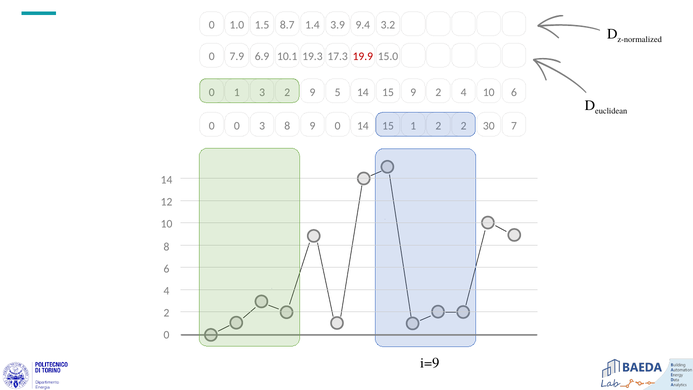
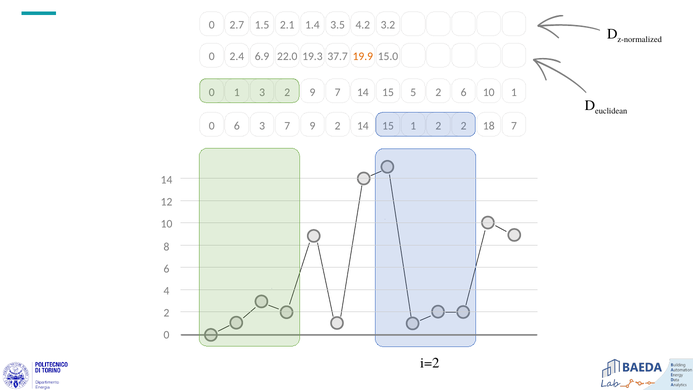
1.0: 1.0 -> 2.7 (237, 25)
8.7: 8.7 -> 2.1 (287, 25)
3.9: 3.9 -> 3.5 (338, 25)
9.4: 9.4 -> 4.2 (363, 25)
7.9: 7.9 -> 2.4 (237, 57)
10.1: 10.1 -> 22.0 (287, 57)
17.3: 17.3 -> 37.7 (338, 57)
19.9 colour: red -> orange (363, 57)
9 5: 5 -> 7 (338, 92)
14 9: 9 -> 5 (413, 92)
2 4: 4 -> 6 (464, 92)
10 6: 6 -> 1 (514, 92)
0: 0 -> 6 (237, 126)
3 8: 8 -> 7 (287, 126)
9 0: 0 -> 2 (338, 126)
30: 30 -> 18 (489, 126)
i=9: i=9 -> i=2 (430, 363)
